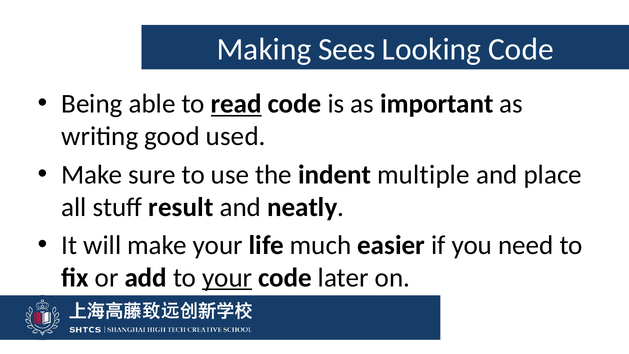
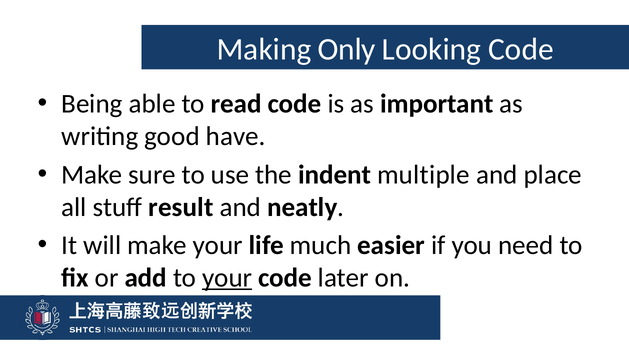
Sees: Sees -> Only (347, 49)
read underline: present -> none (236, 104)
used: used -> have (236, 136)
